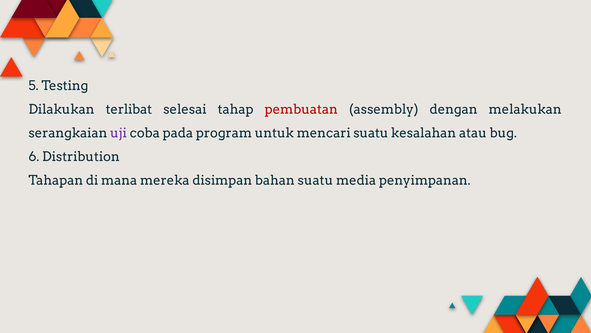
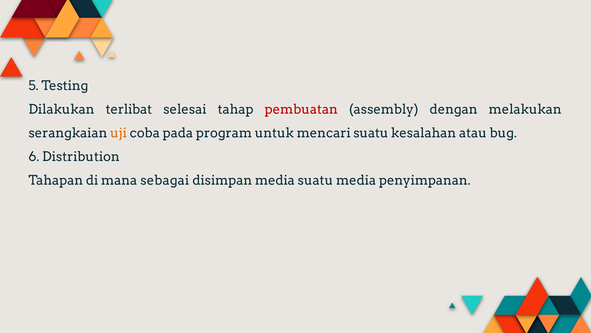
uji colour: purple -> orange (118, 133)
mereka: mereka -> sebagai (165, 180)
disimpan bahan: bahan -> media (275, 180)
